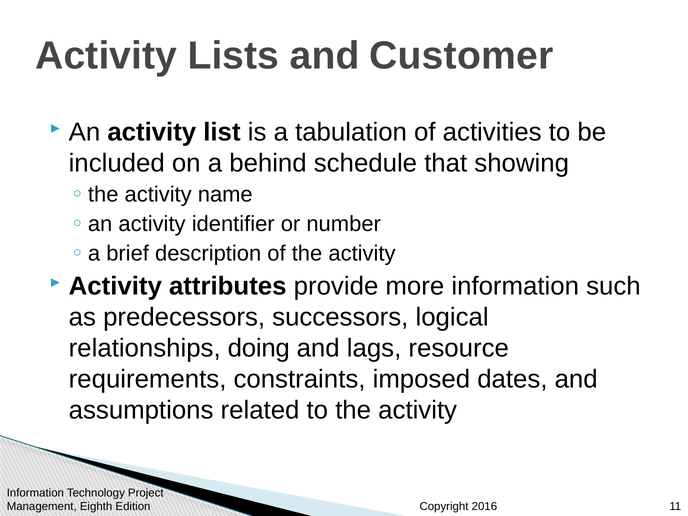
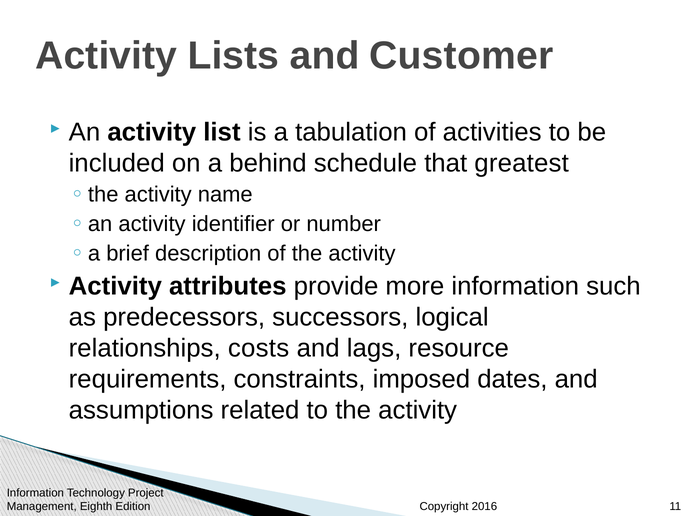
showing: showing -> greatest (522, 163)
doing: doing -> costs (259, 348)
